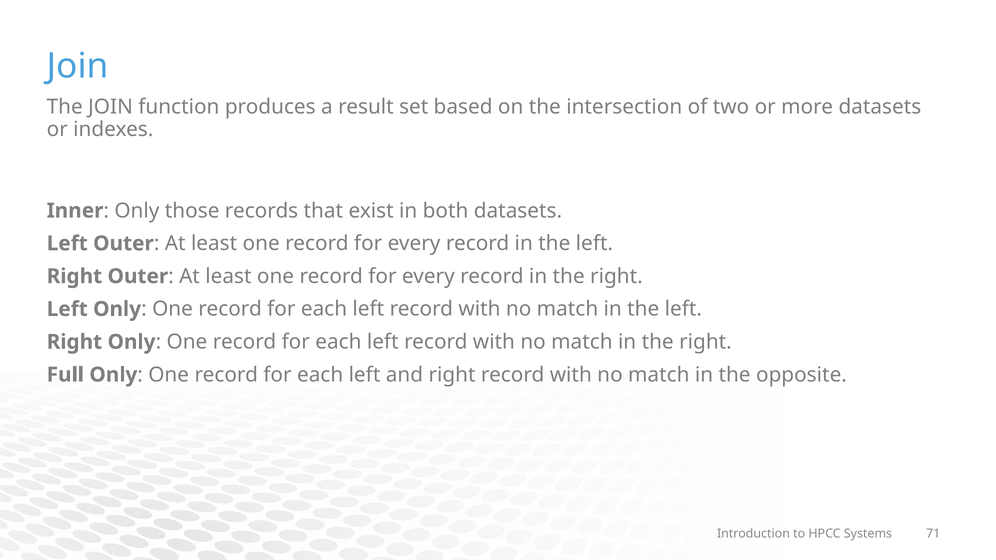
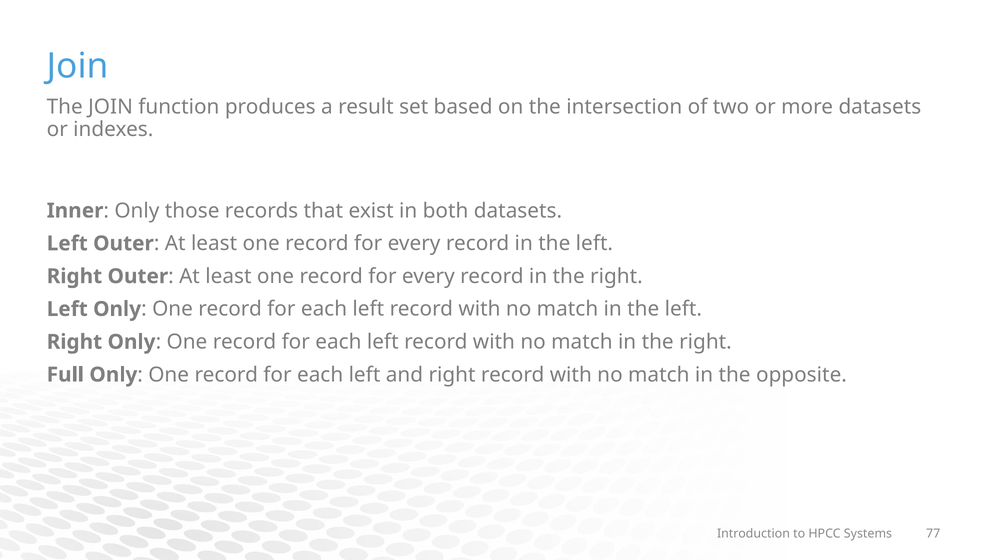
71: 71 -> 77 (933, 534)
